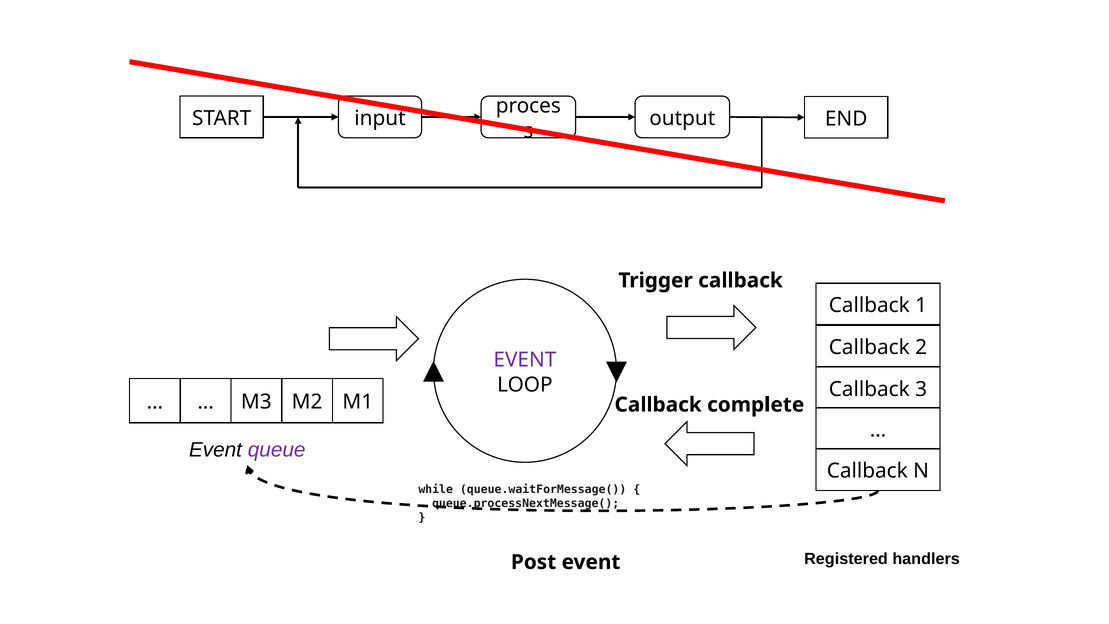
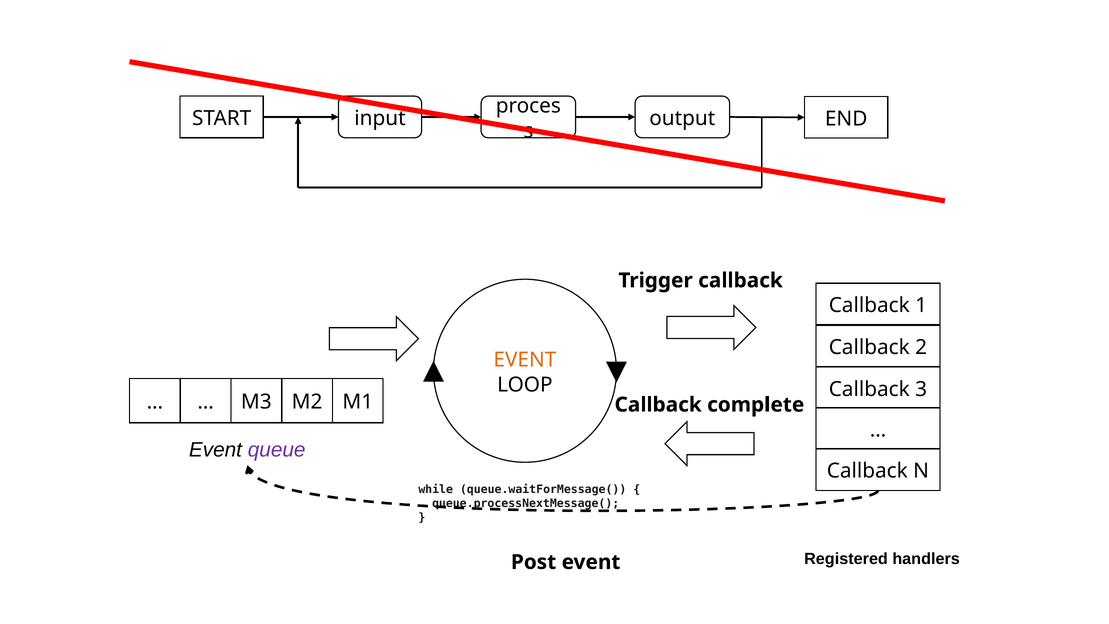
EVENT colour: purple -> orange (525, 360)
